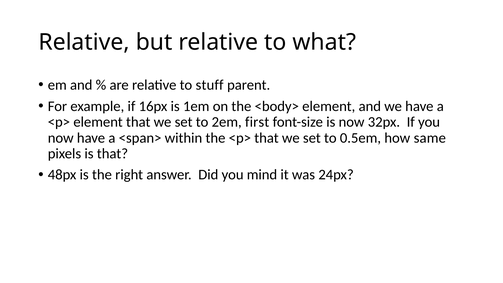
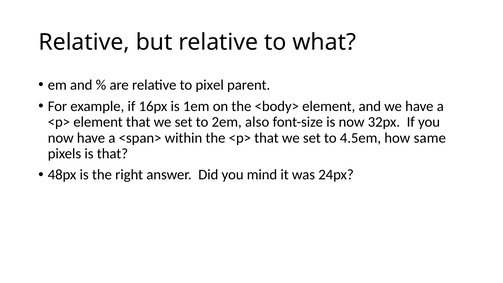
stuff: stuff -> pixel (210, 85)
first: first -> also (257, 122)
0.5em: 0.5em -> 4.5em (360, 138)
